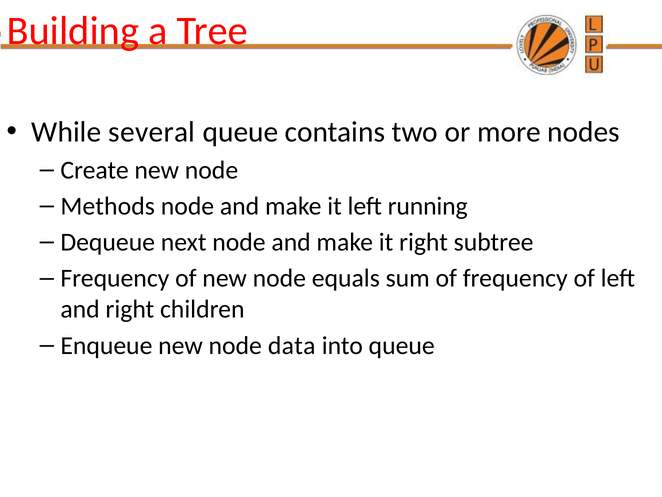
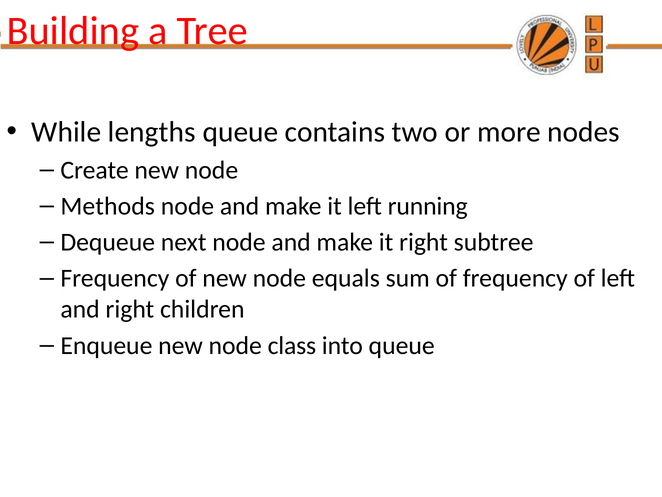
several: several -> lengths (152, 132)
data: data -> class (292, 345)
